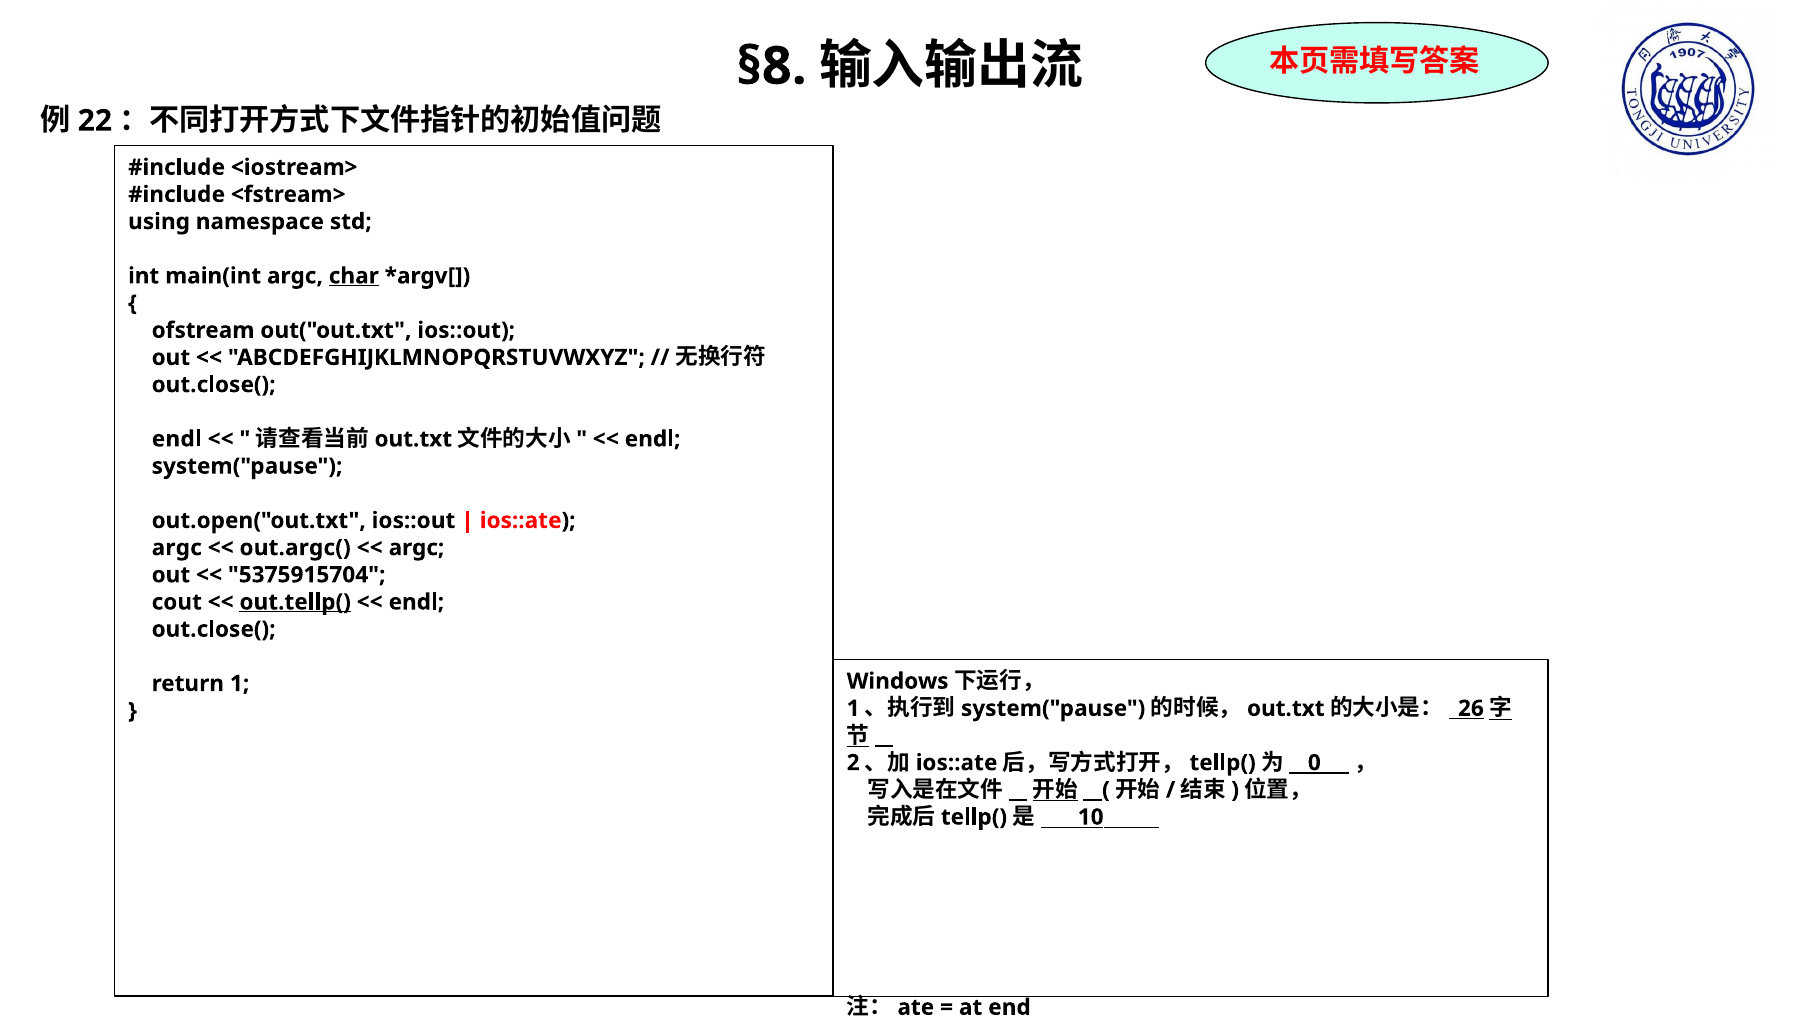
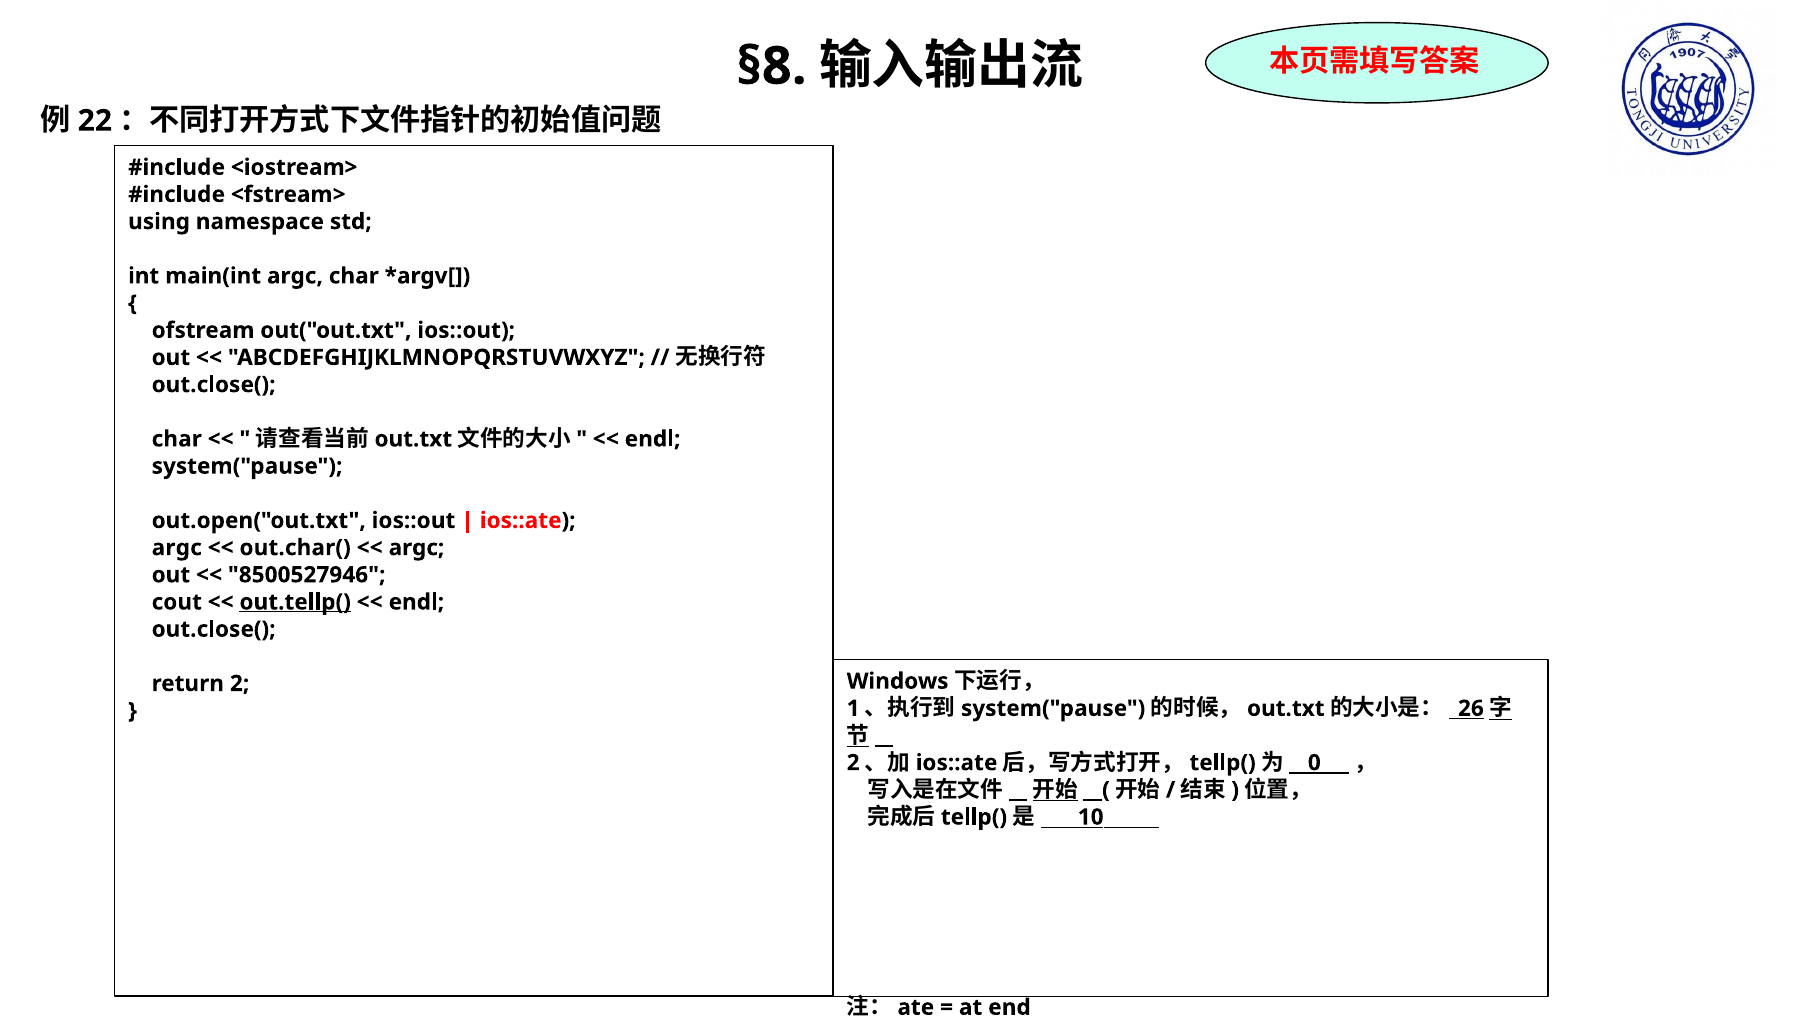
char underline: present -> none (354, 276)
endl: endl -> char (177, 439)
out.argc(: out.argc( -> out.char( (295, 548)
5375915704: 5375915704 -> 8500527946 (307, 575)
return 1: 1 -> 2 (240, 684)
